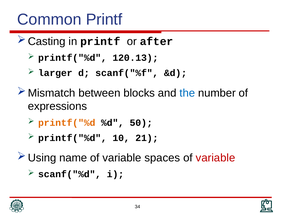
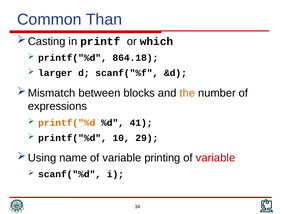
Common Printf: Printf -> Than (104, 20)
after: after -> which (157, 42)
120.13: 120.13 -> 864.18 (135, 58)
the colour: blue -> orange (187, 93)
50: 50 -> 41 (141, 123)
21: 21 -> 29 (147, 138)
spaces: spaces -> printing (162, 158)
